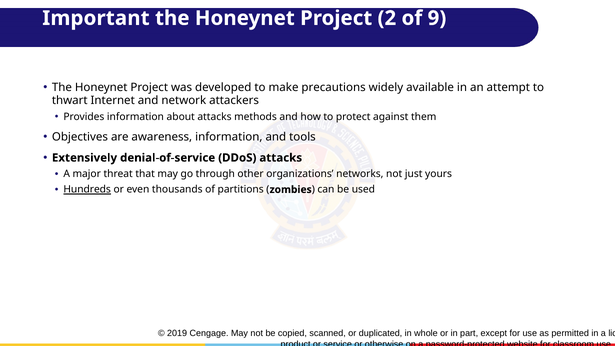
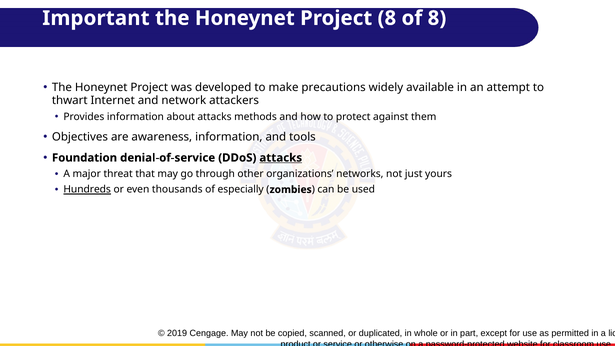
Project 2: 2 -> 8 (387, 18)
of 9: 9 -> 8 (437, 18)
Extensively: Extensively -> Foundation (85, 158)
attacks underline: none -> present (281, 158)
partitions: partitions -> especially (241, 190)
